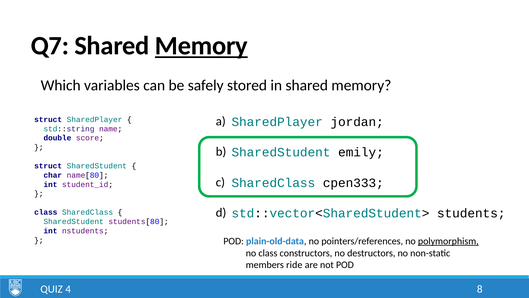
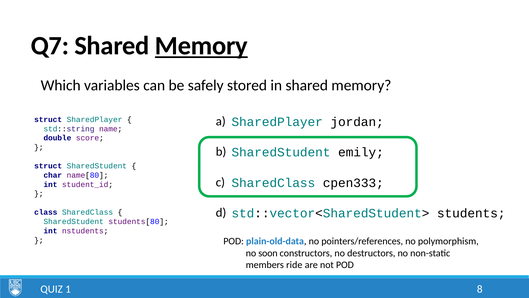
polymorphism underline: present -> none (448, 241)
no class: class -> soon (268, 253)
4: 4 -> 1 (68, 289)
